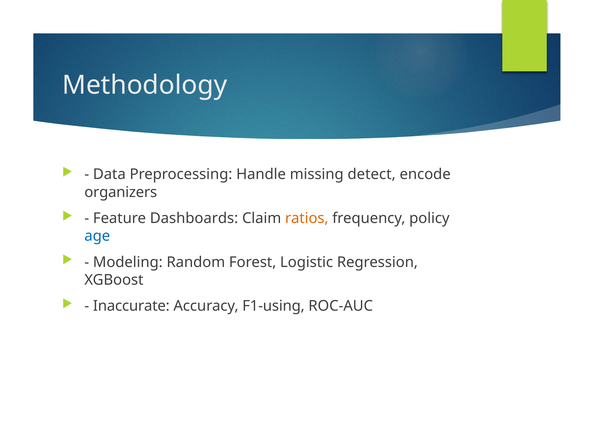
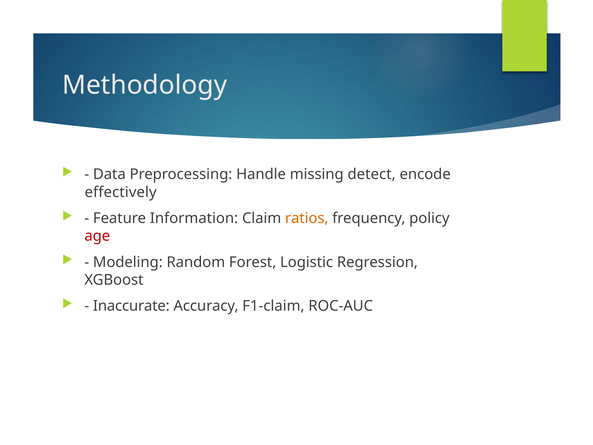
organizers: organizers -> effectively (121, 192)
Dashboards: Dashboards -> Information (194, 218)
age colour: blue -> red (97, 236)
F1-using: F1-using -> F1-claim (273, 306)
